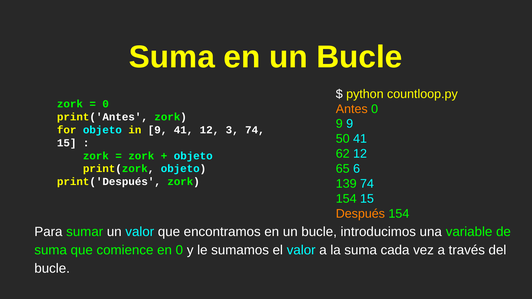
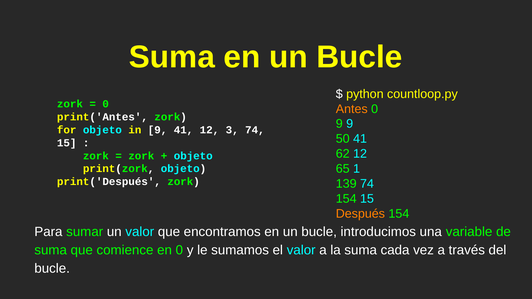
6: 6 -> 1 (357, 169)
